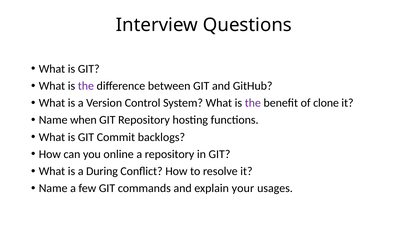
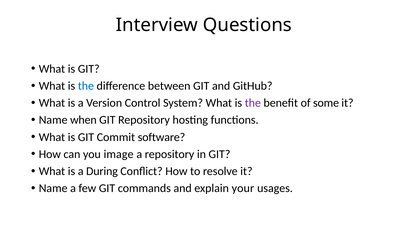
the colour: purple -> blue (86, 86)
clone: clone -> some (326, 103)
backlogs: backlogs -> software (161, 137)
online: online -> image (119, 155)
